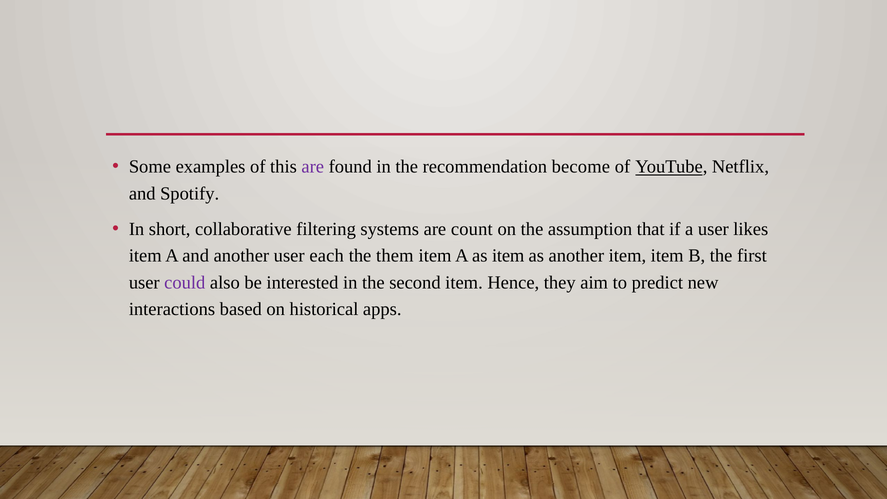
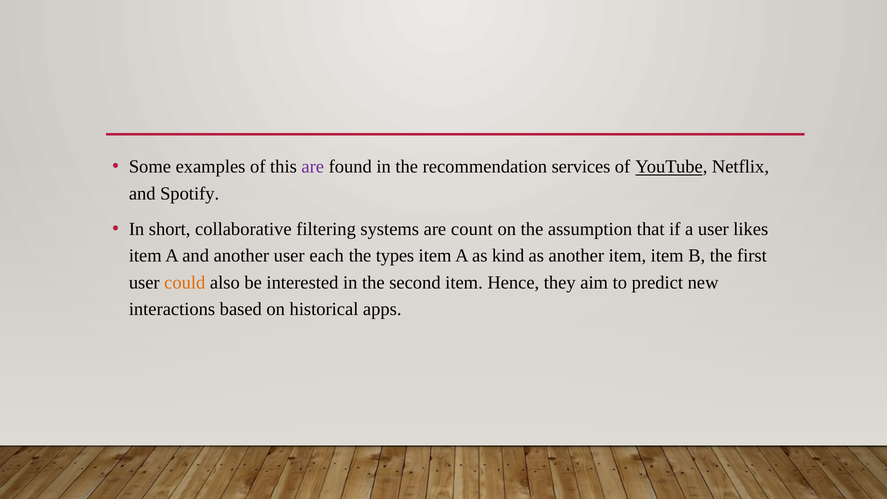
become: become -> services (581, 167)
them: them -> types (395, 256)
as item: item -> kind (508, 256)
could colour: purple -> orange (185, 282)
